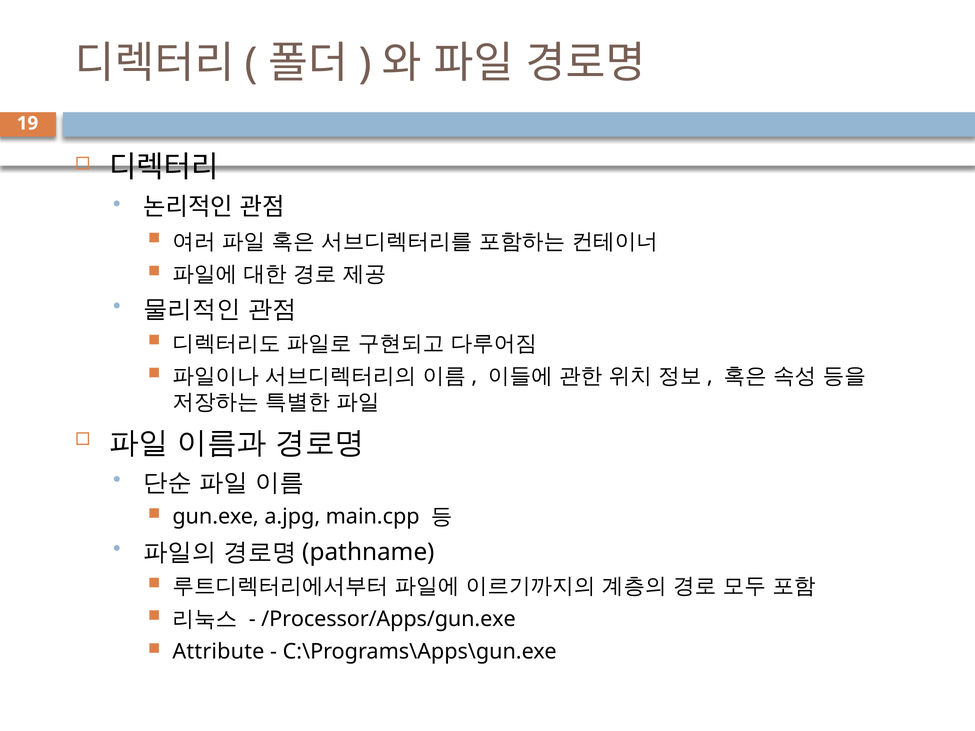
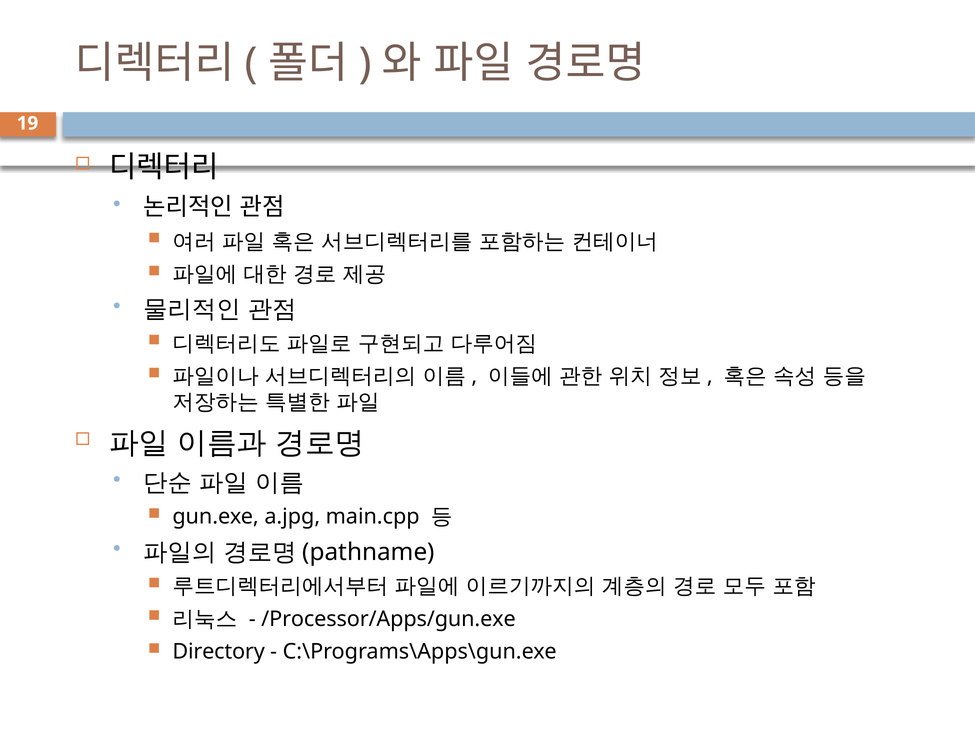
Attribute: Attribute -> Directory (219, 652)
